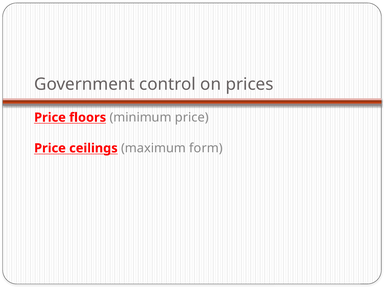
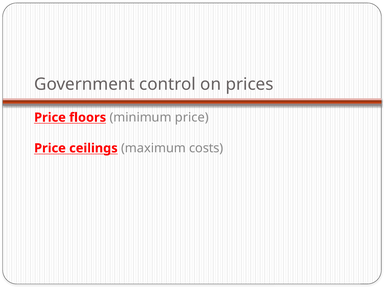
form: form -> costs (206, 148)
